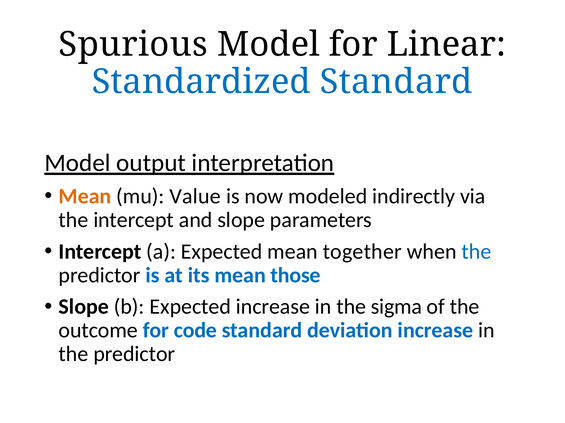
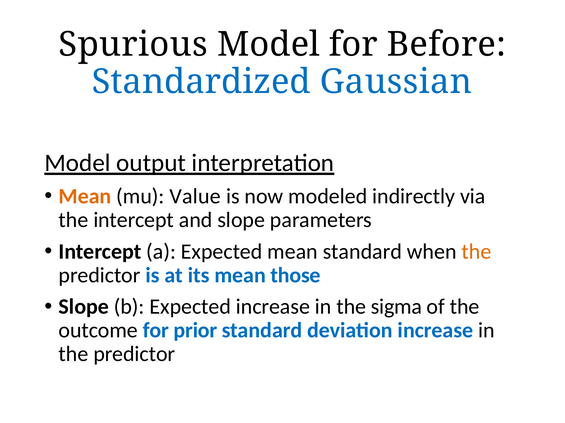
Linear: Linear -> Before (446, 45)
Standardized Standard: Standard -> Gaussian (396, 82)
mean together: together -> standard (362, 252)
the colour: blue -> orange (476, 252)
code: code -> prior (195, 331)
